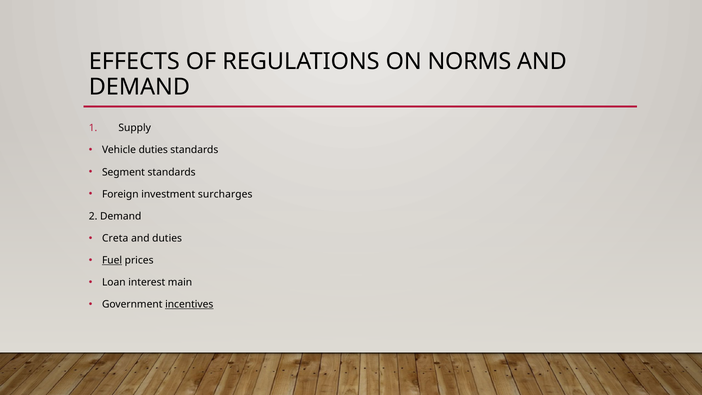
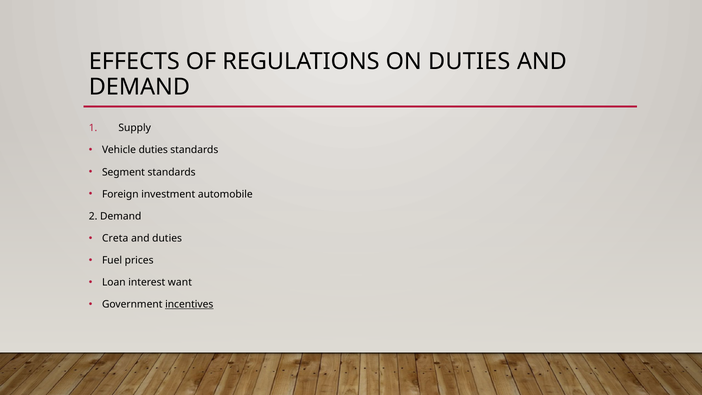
ON NORMS: NORMS -> DUTIES (469, 61)
surcharges: surcharges -> automobile (225, 194)
Fuel underline: present -> none (112, 260)
main: main -> want (180, 282)
